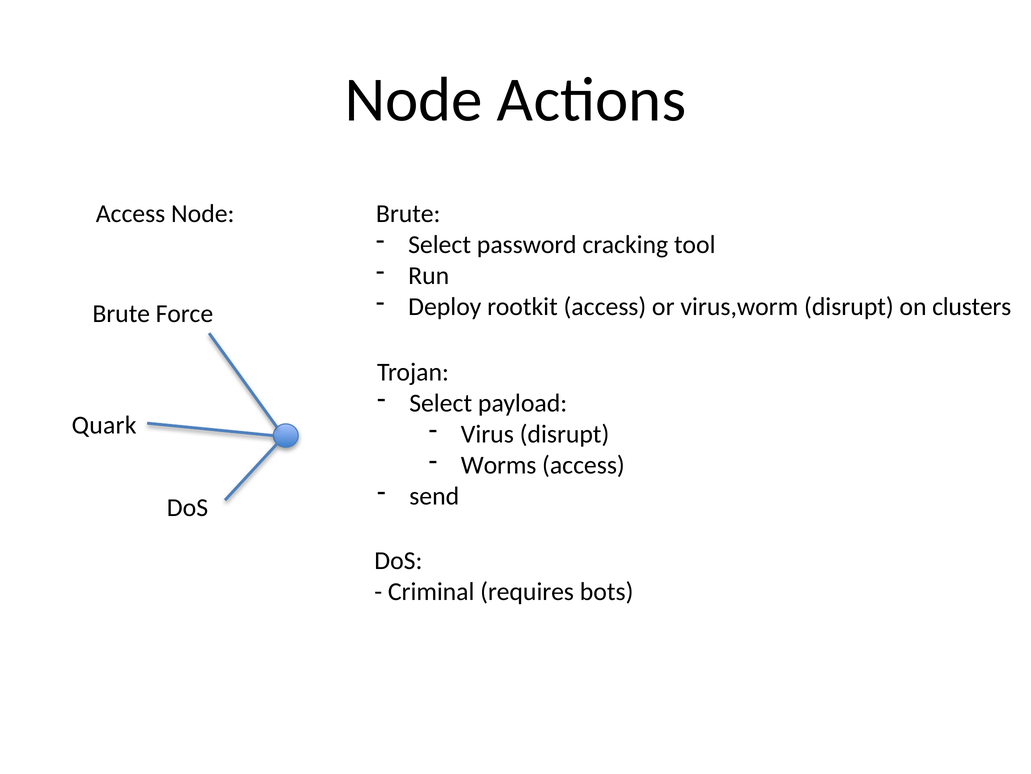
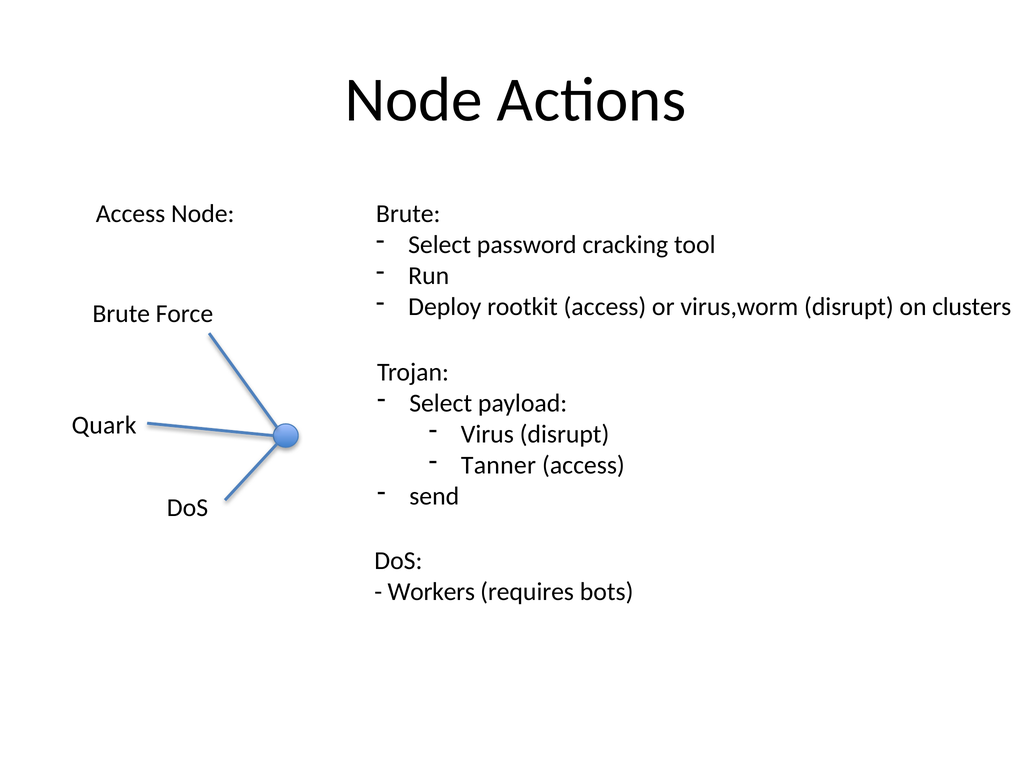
Worms: Worms -> Tanner (498, 465)
Criminal: Criminal -> Workers (431, 591)
